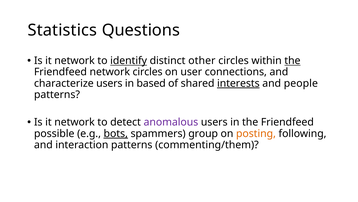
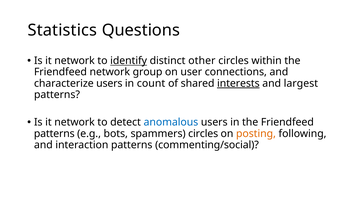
the underline: present -> none (292, 61)
network circles: circles -> group (148, 72)
based: based -> count (151, 83)
people: people -> largest (301, 83)
anomalous colour: purple -> blue (171, 122)
possible: possible -> patterns (54, 133)
bots underline: present -> none (116, 133)
spammers group: group -> circles (203, 133)
commenting/them: commenting/them -> commenting/social (207, 144)
